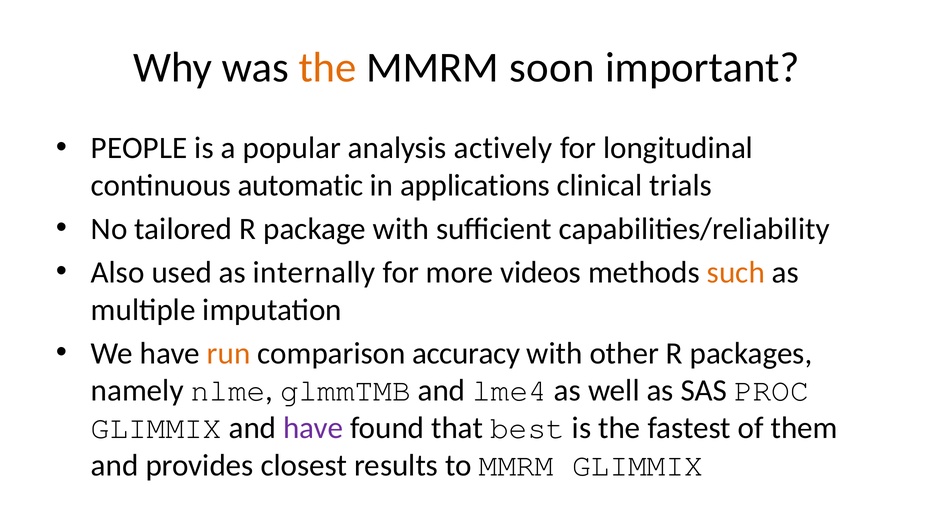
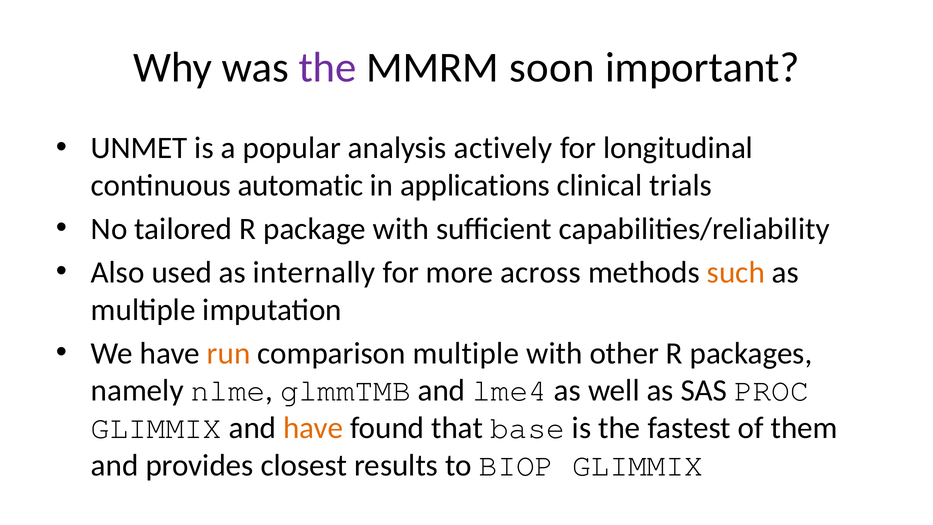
the colour: orange -> purple (328, 68)
PEOPLE: PEOPLE -> UNMET (139, 148)
videos: videos -> across (540, 272)
comparison accuracy: accuracy -> multiple (466, 353)
have colour: purple -> orange (313, 428)
best: best -> base (528, 428)
to MMRM: MMRM -> BIOP (516, 465)
